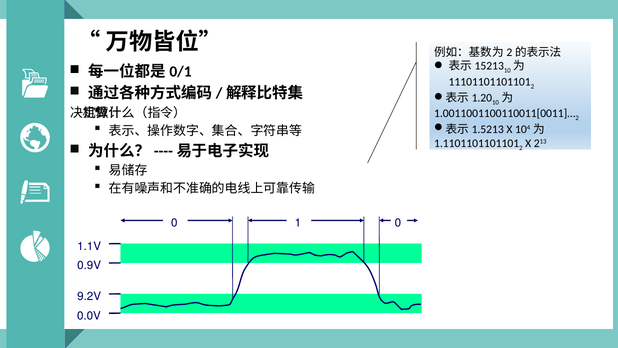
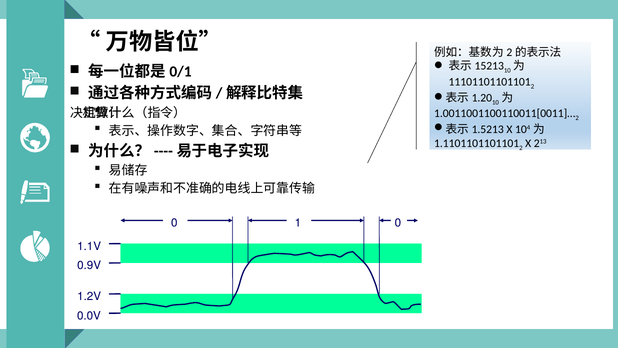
9.2V: 9.2V -> 1.2V (89, 296)
